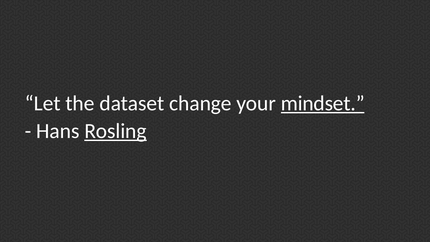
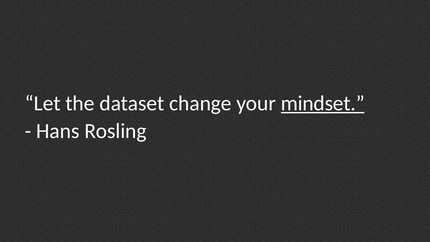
Rosling underline: present -> none (116, 131)
